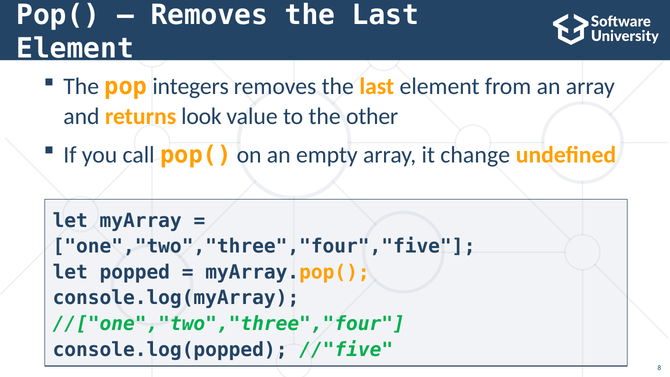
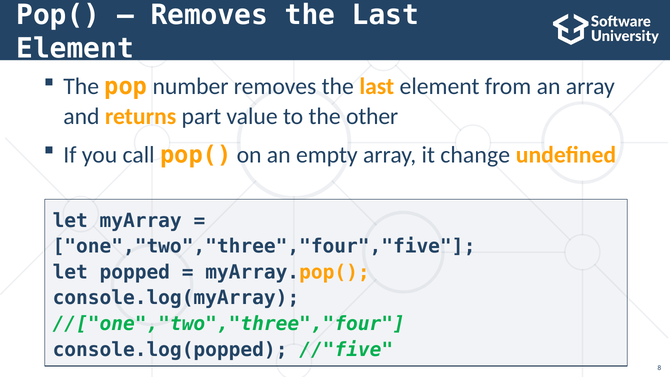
integers: integers -> number (191, 87)
look: look -> part (201, 116)
